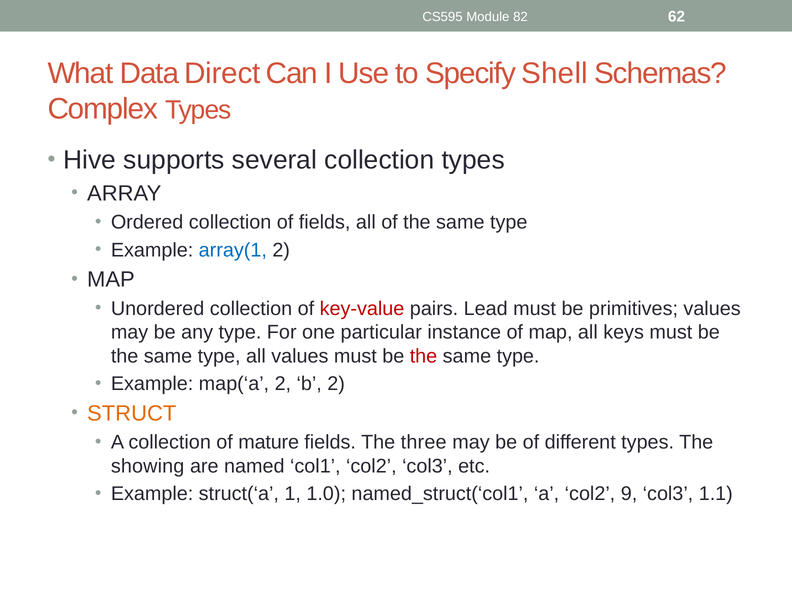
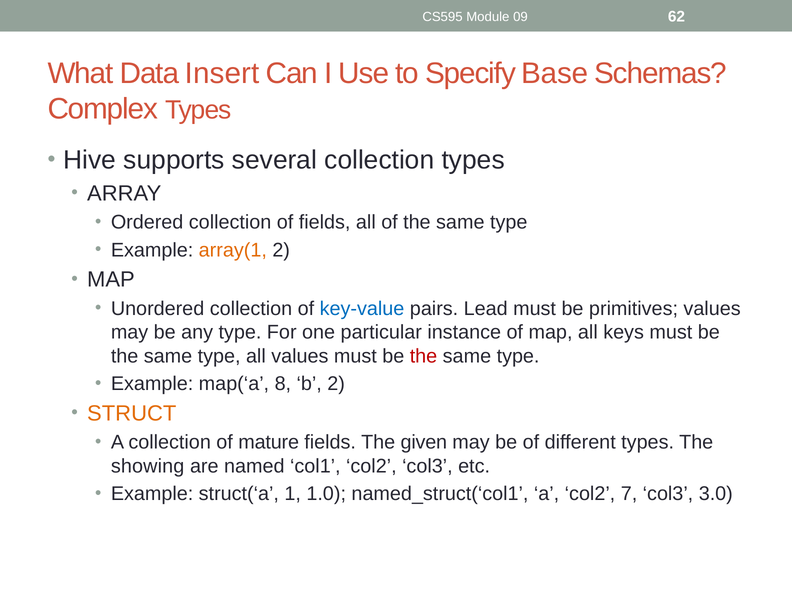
82: 82 -> 09 (520, 17)
Direct: Direct -> Insert (222, 73)
Shell: Shell -> Base (555, 73)
array(1 colour: blue -> orange (233, 250)
key-value colour: red -> blue (362, 309)
map(‘a 2: 2 -> 8 (283, 384)
three: three -> given (424, 442)
9: 9 -> 7 (629, 494)
1.1: 1.1 -> 3.0 (716, 494)
